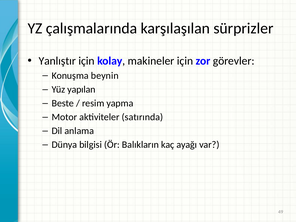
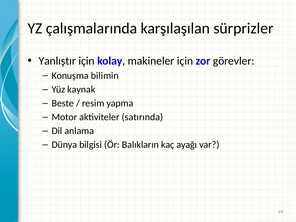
beynin: beynin -> bilimin (105, 76)
yapılan: yapılan -> kaynak (81, 89)
